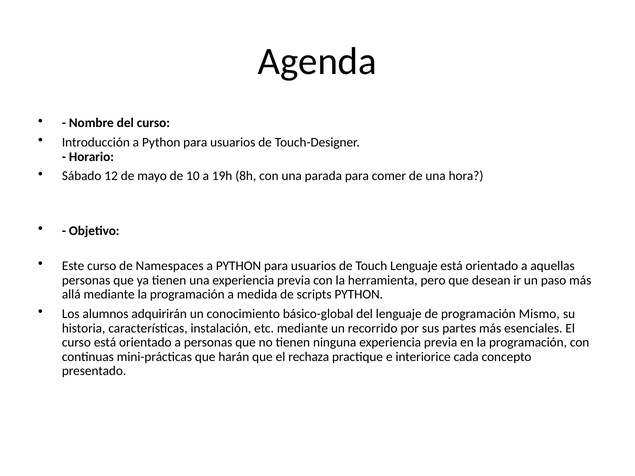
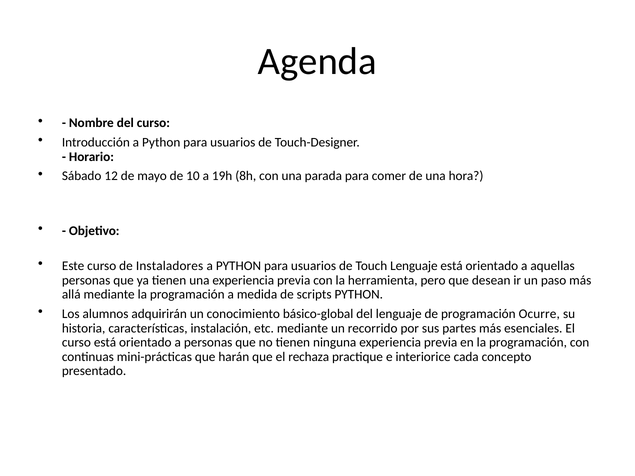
Namespaces: Namespaces -> Instaladores (170, 266)
Mismo: Mismo -> Ocurre (539, 314)
